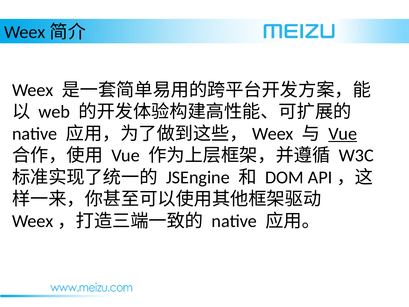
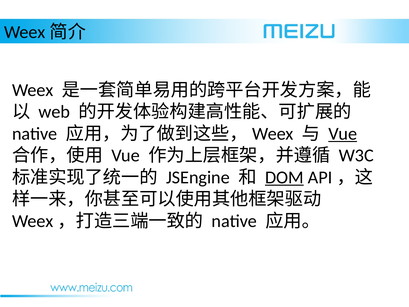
DOM underline: none -> present (284, 177)
